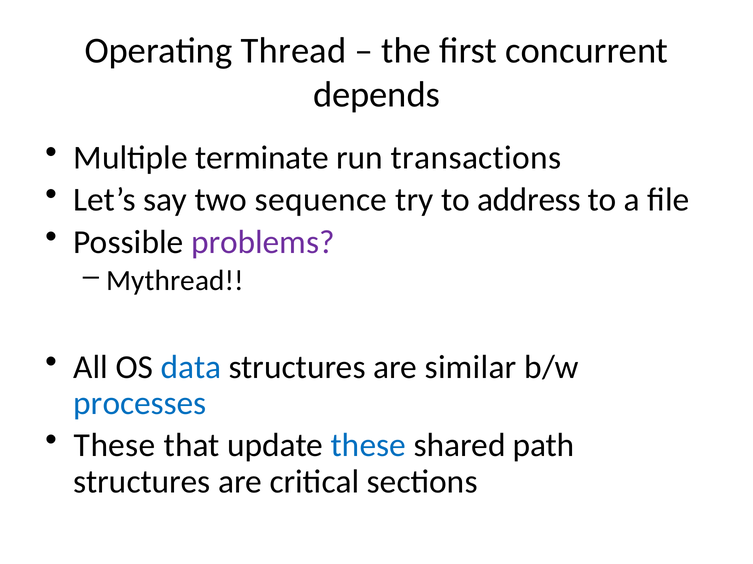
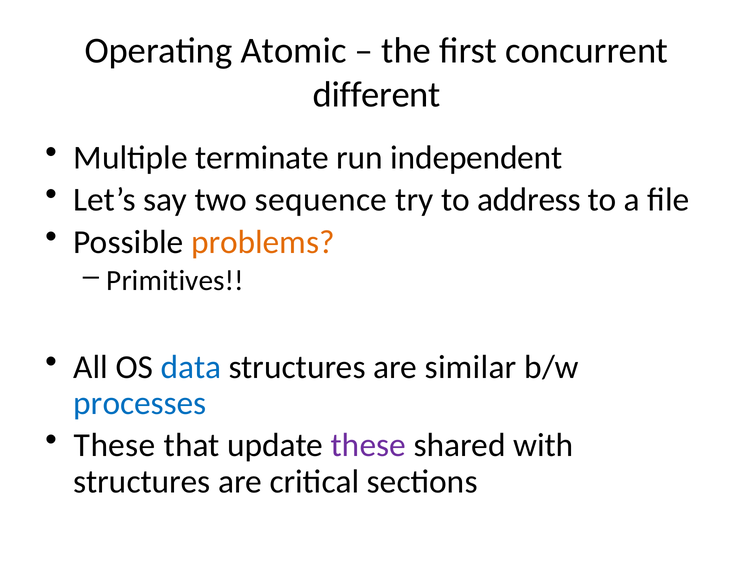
Thread: Thread -> Atomic (294, 51)
depends: depends -> different (377, 95)
transactions: transactions -> independent (476, 158)
problems colour: purple -> orange (263, 242)
Mythread: Mythread -> Primitives (175, 281)
these colour: blue -> purple (368, 446)
path: path -> with (543, 446)
